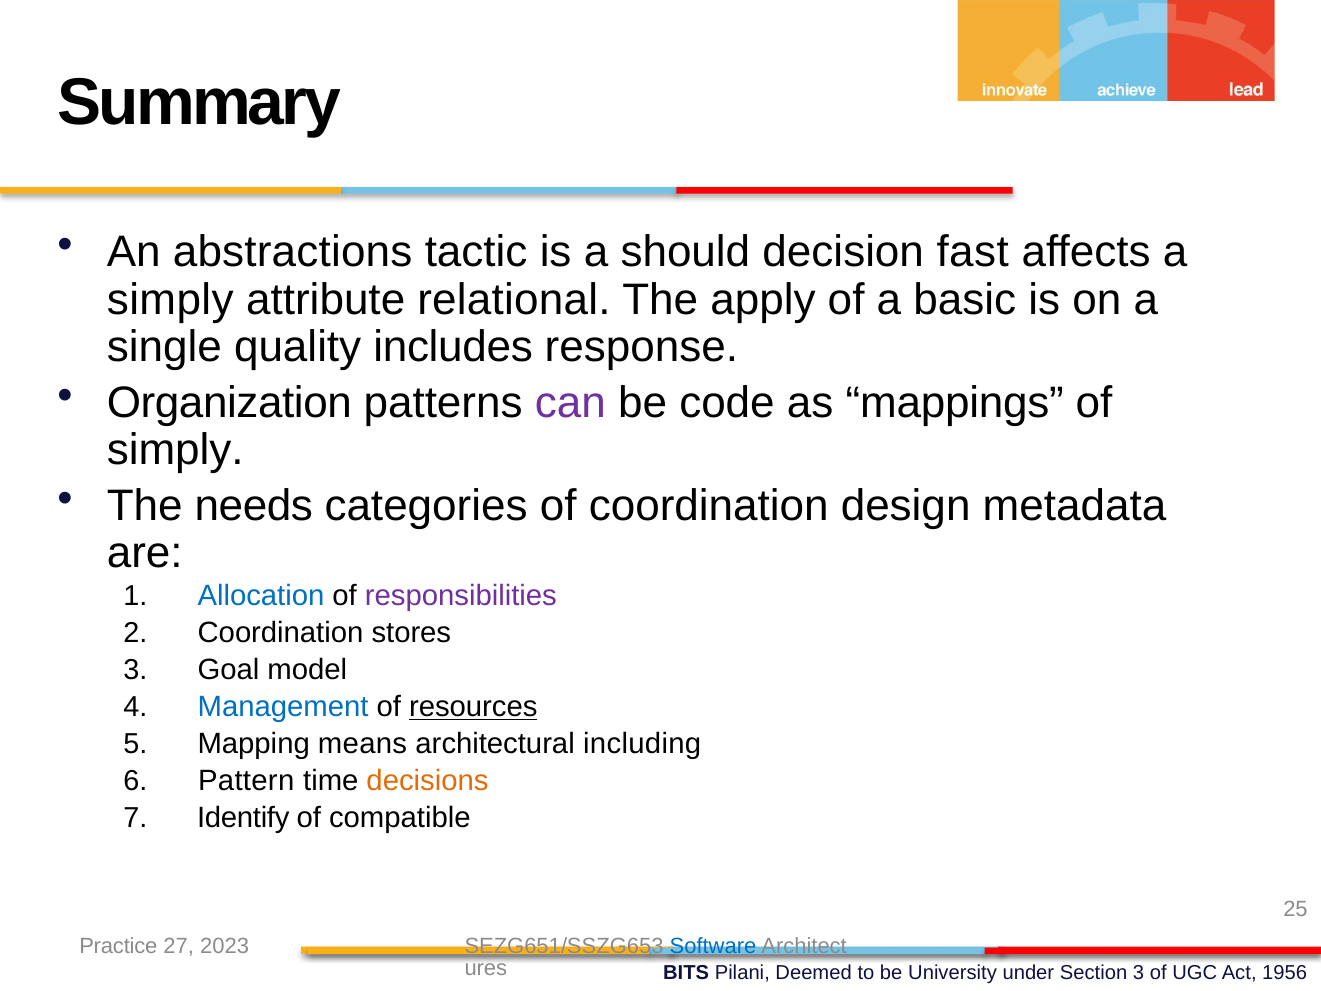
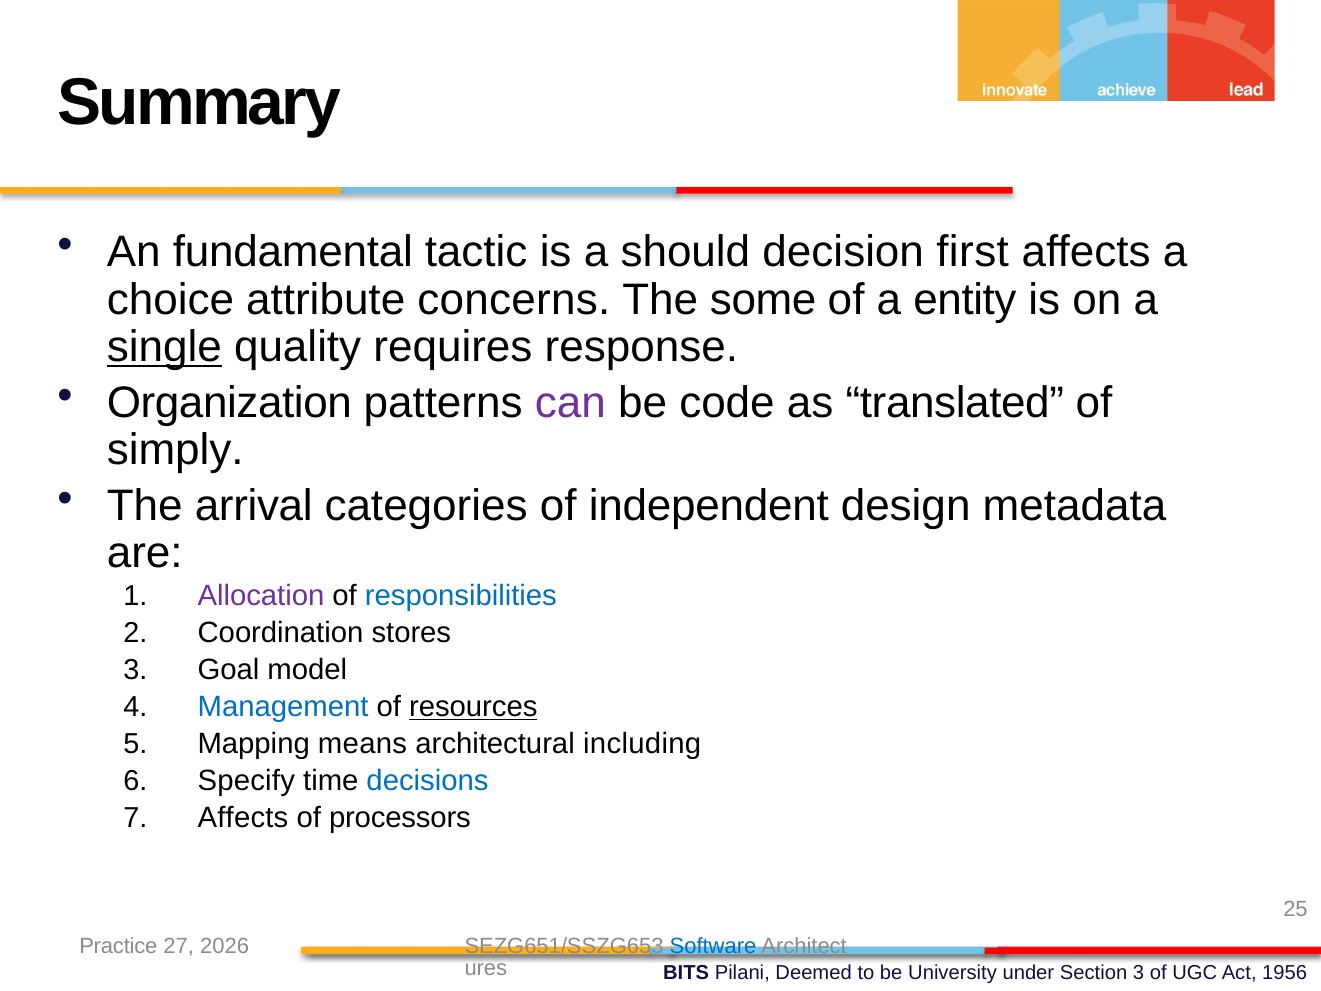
abstractions: abstractions -> fundamental (293, 252)
fast: fast -> first (973, 252)
simply: simply -> choice (170, 299)
relational: relational -> concerns (514, 299)
apply: apply -> some (763, 299)
basic: basic -> entity (965, 299)
single underline: none -> present (164, 347)
includes: includes -> requires (453, 347)
mappings: mappings -> translated (955, 402)
needs: needs -> arrival (254, 505)
of coordination: coordination -> independent (709, 505)
Allocation colour: blue -> purple (261, 596)
responsibilities colour: purple -> blue (461, 596)
Pattern: Pattern -> Specify (246, 781)
decisions colour: orange -> blue (428, 781)
Identify: Identify -> Affects (243, 817)
compatible: compatible -> processors (400, 817)
2023: 2023 -> 2026 (225, 946)
